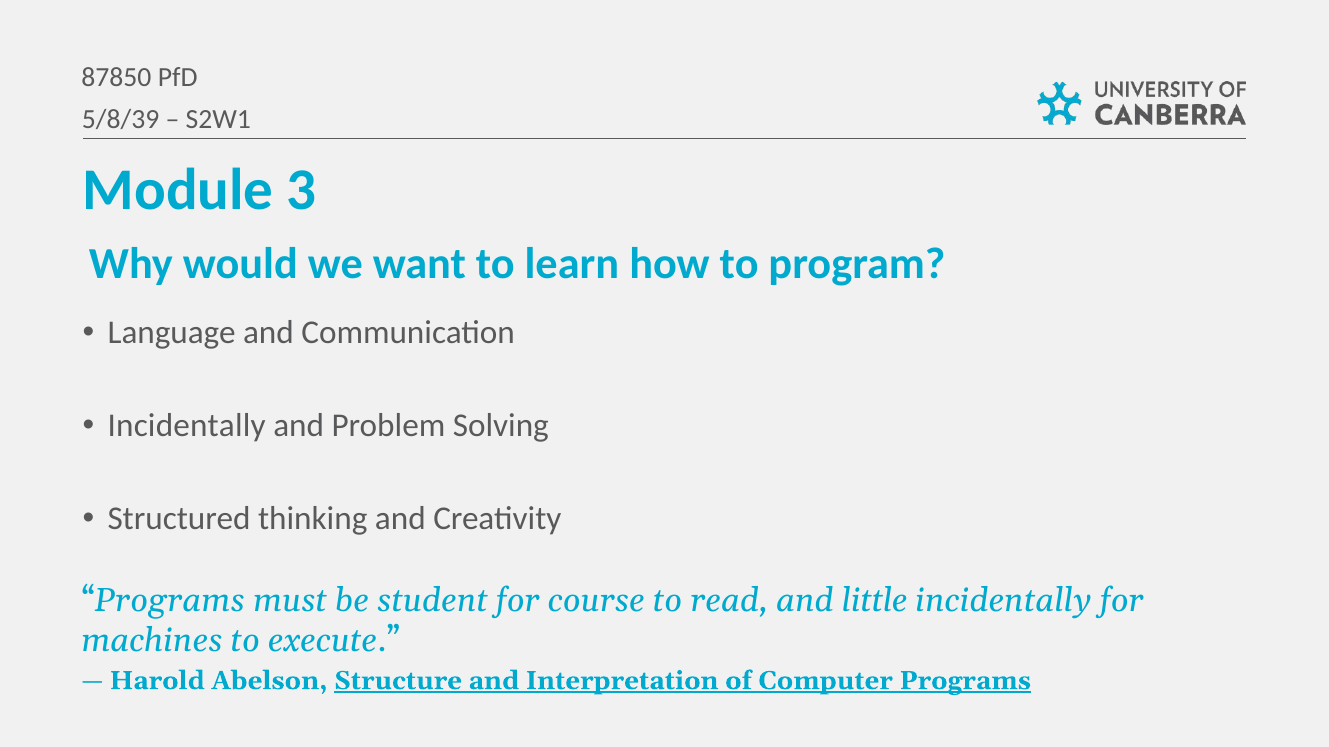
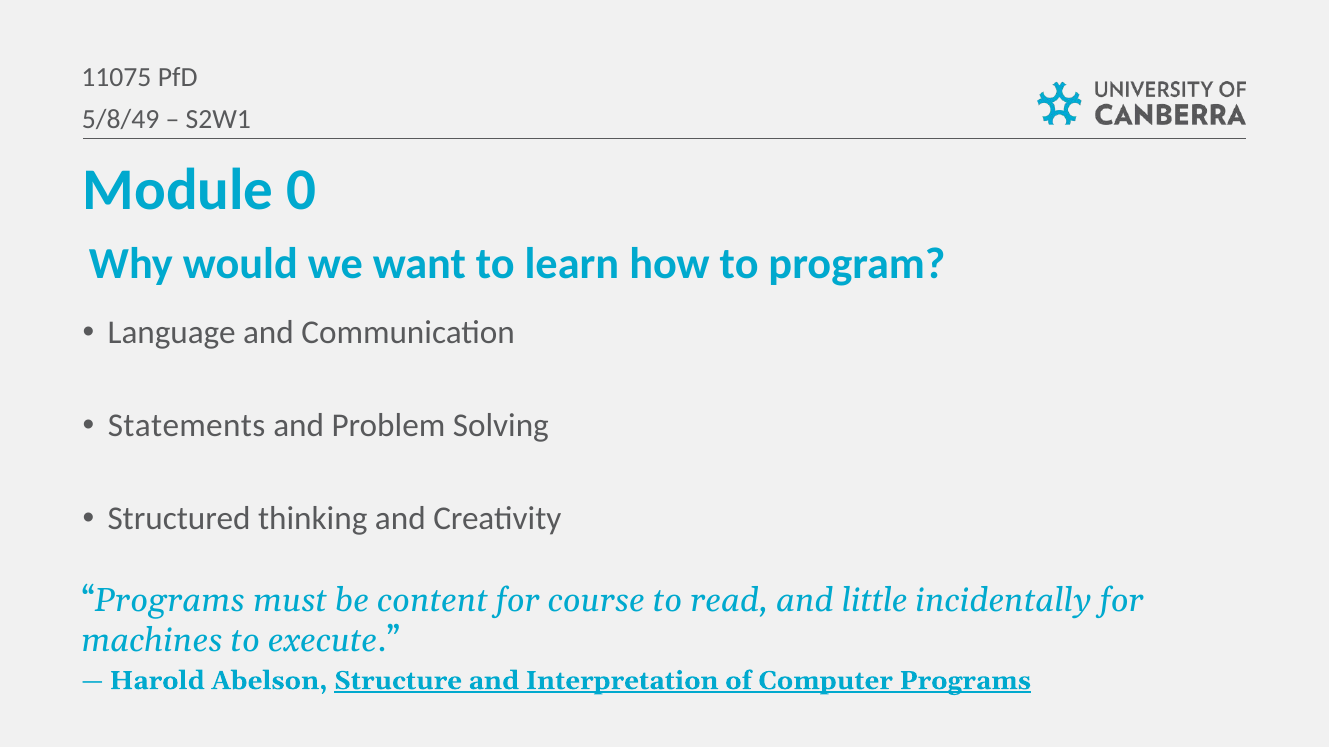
87850: 87850 -> 11075 (116, 77)
5/8/39: 5/8/39 -> 5/8/49 (121, 120)
3: 3 -> 0 (302, 191)
Incidentally: Incidentally -> Statements (187, 426)
student: student -> content (432, 601)
